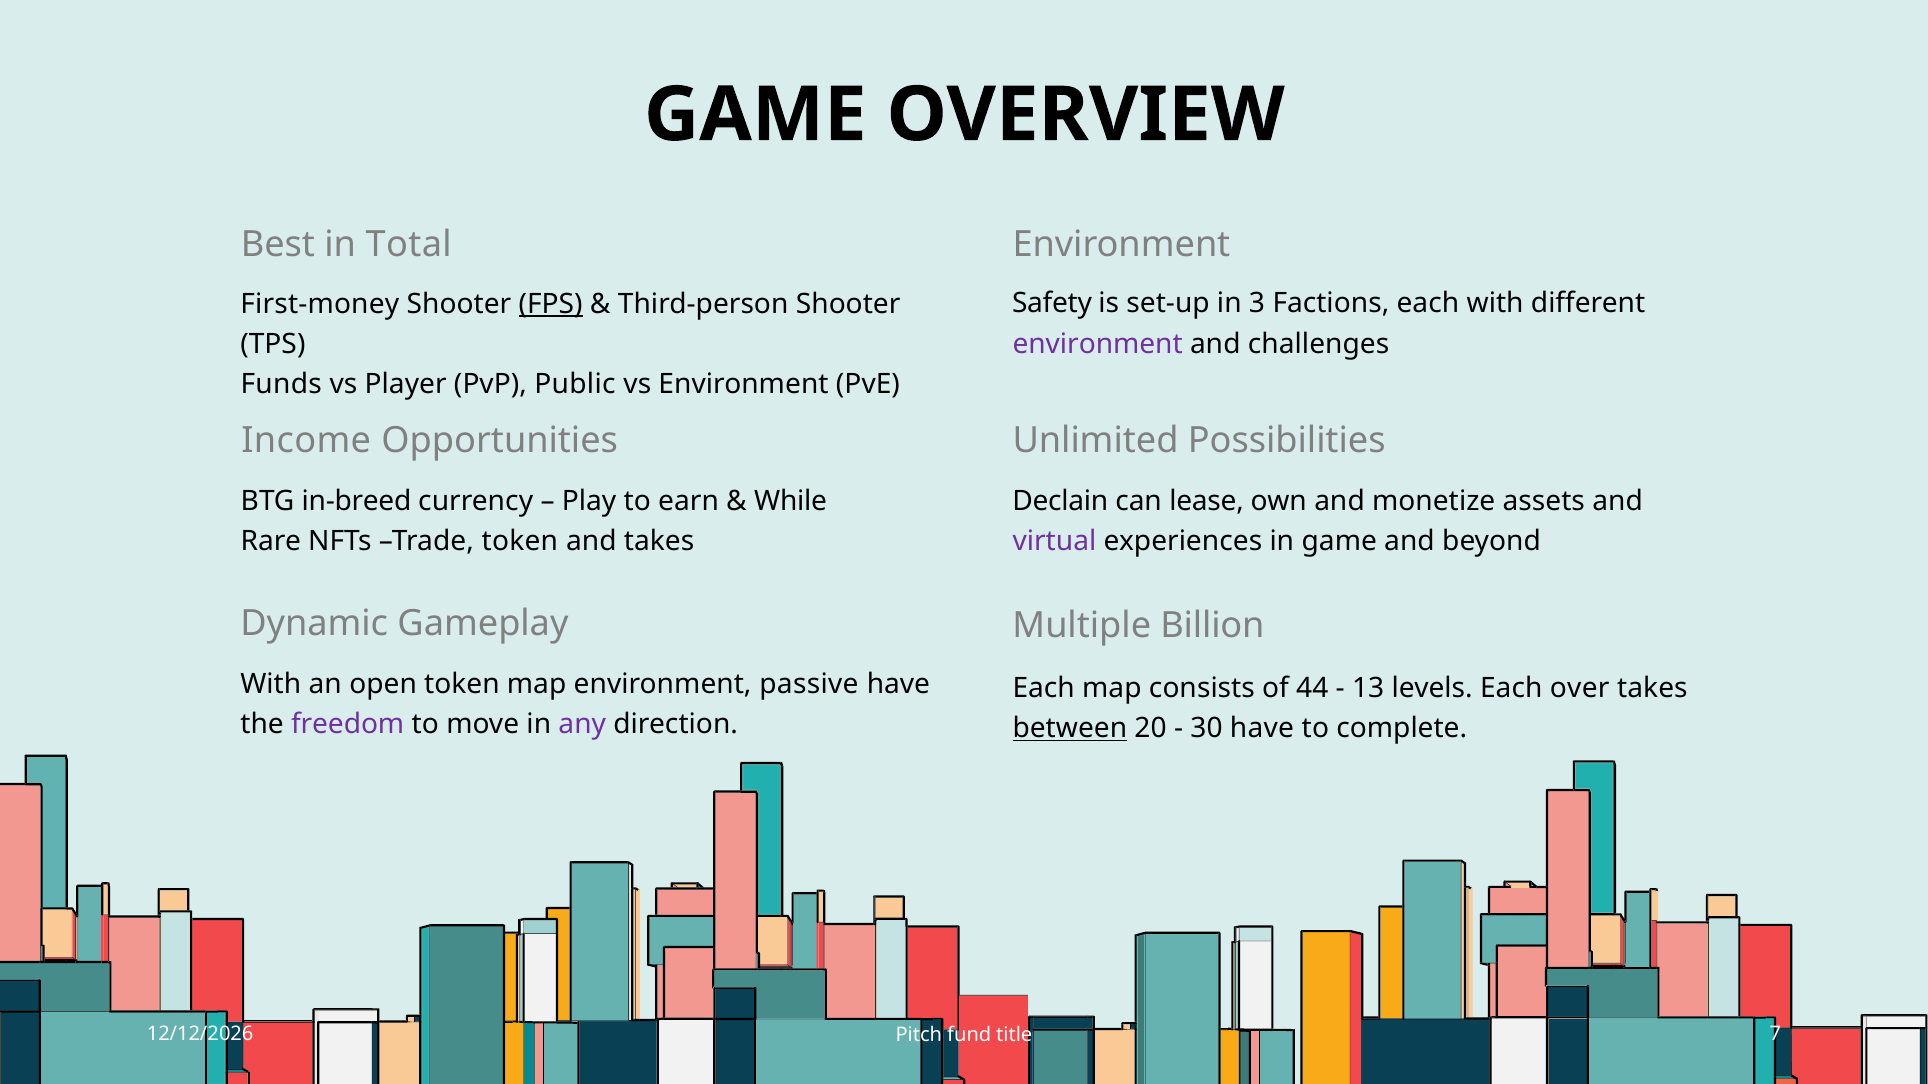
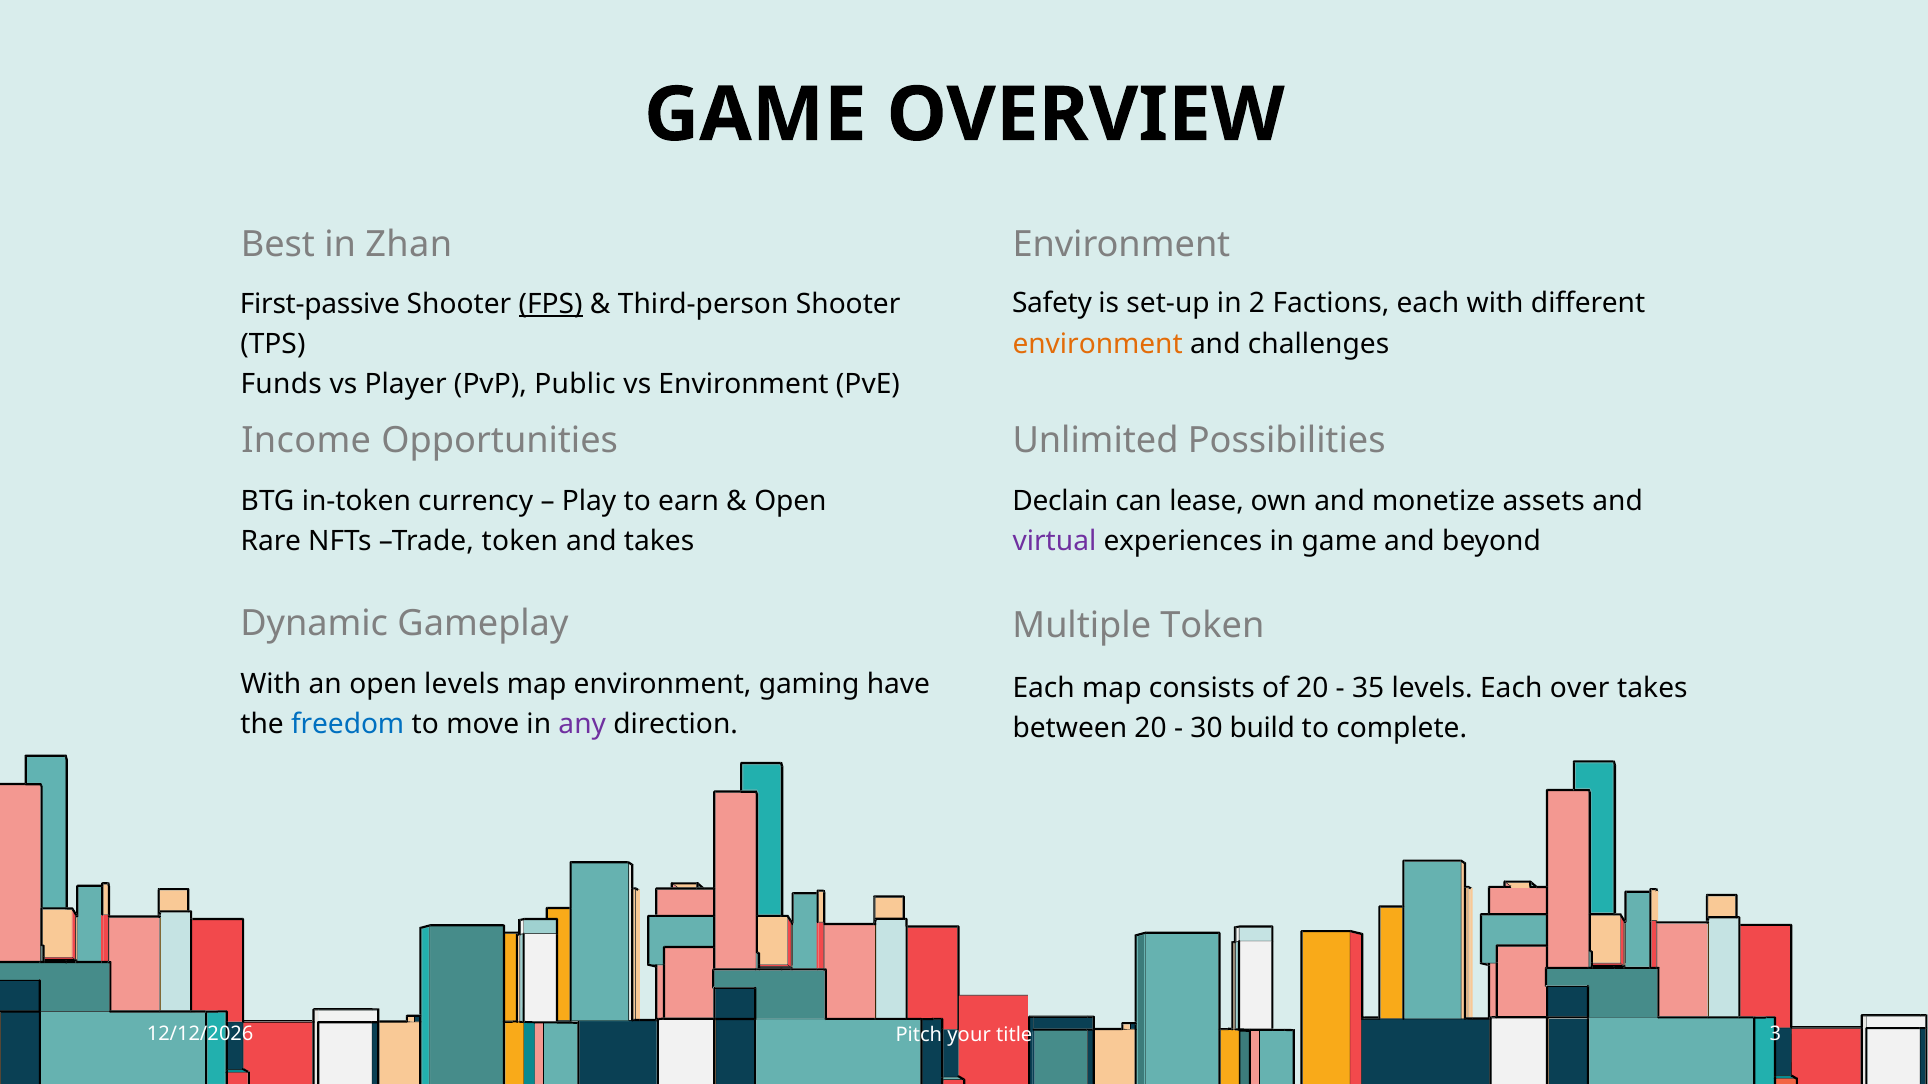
Total: Total -> Zhan (409, 244)
3: 3 -> 2 (1257, 304)
First-money: First-money -> First-passive (320, 304)
environment colour: purple -> orange (1098, 344)
in-breed: in-breed -> in-token (356, 501)
While: While -> Open (790, 501)
Multiple Billion: Billion -> Token (1212, 626)
open token: token -> levels (462, 685)
passive: passive -> gaming (809, 685)
of 44: 44 -> 20 (1312, 689)
13: 13 -> 35 (1368, 689)
freedom colour: purple -> blue (348, 725)
between underline: present -> none (1070, 729)
30 have: have -> build (1262, 729)
7: 7 -> 3 (1775, 1034)
fund: fund -> your (969, 1035)
